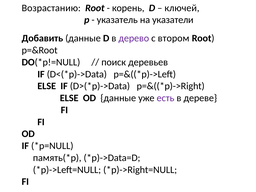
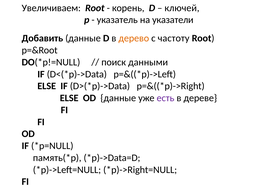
Возрастанию: Возрастанию -> Увеличиваем (51, 8)
дерево colour: purple -> orange (134, 38)
втором: втором -> частоту (174, 38)
деревьев: деревьев -> данными (148, 62)
